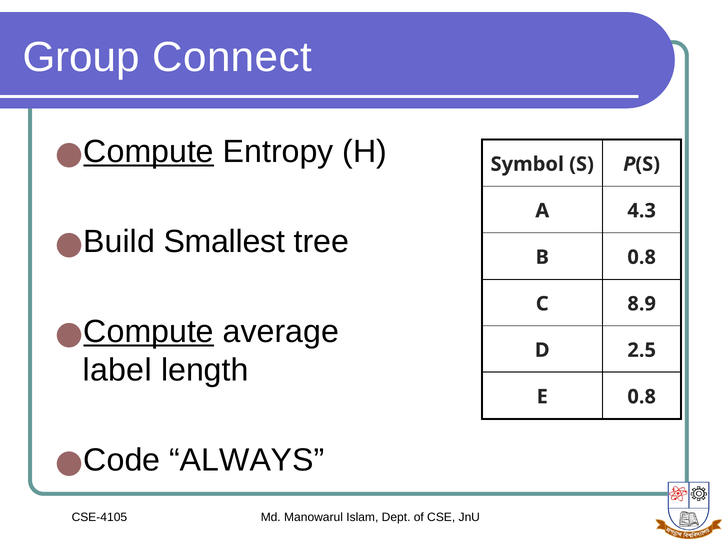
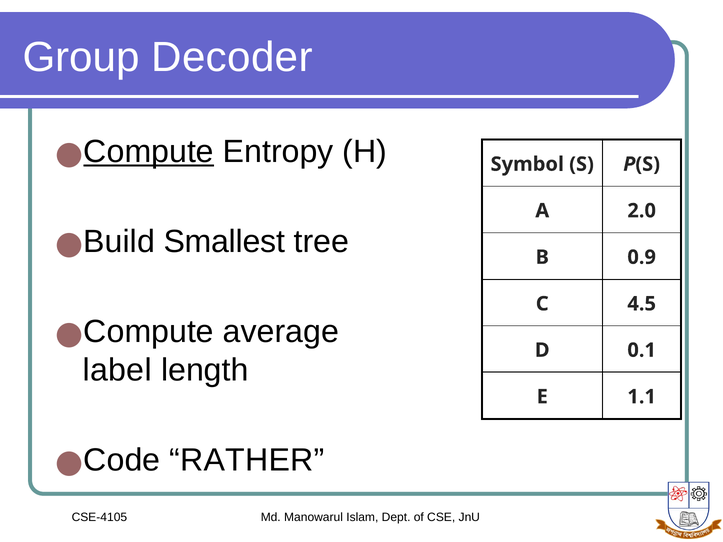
Connect: Connect -> Decoder (232, 57)
4.3: 4.3 -> 2.0 (642, 211)
B 0.8: 0.8 -> 0.9 (642, 257)
8.9: 8.9 -> 4.5 (642, 304)
Compute underline: present -> none (149, 332)
2.5: 2.5 -> 0.1 (642, 350)
E 0.8: 0.8 -> 1.1 (642, 397)
ALWAYS: ALWAYS -> RATHER (247, 460)
